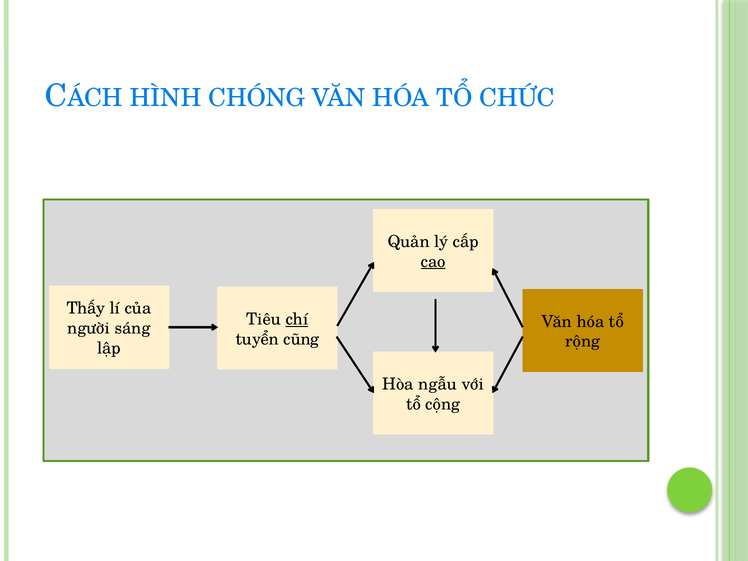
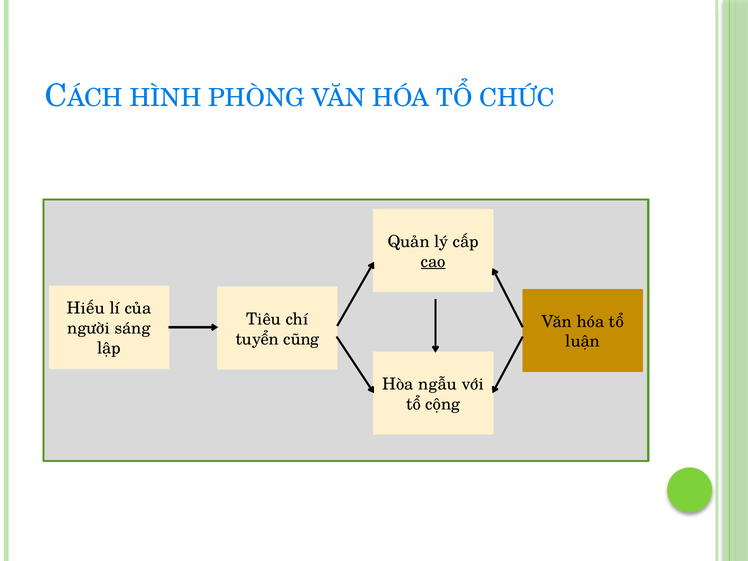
CHÓNG: CHÓNG -> PHÒNG (257, 98)
Thấy: Thấy -> Hiếu (86, 308)
chí underline: present -> none (297, 319)
rộng: rộng -> luận (583, 341)
